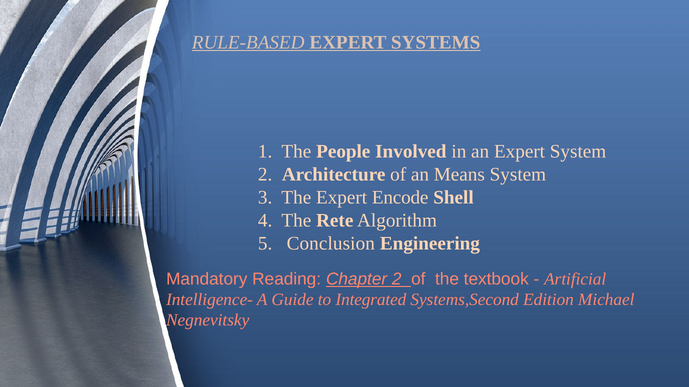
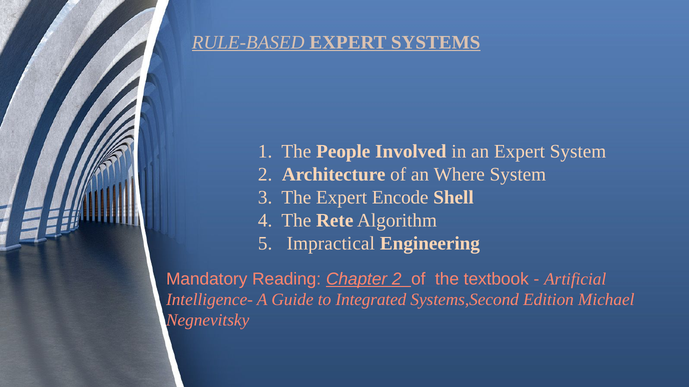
Means: Means -> Where (459, 175)
Conclusion: Conclusion -> Impractical (331, 244)
